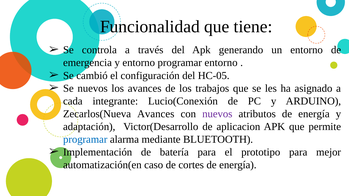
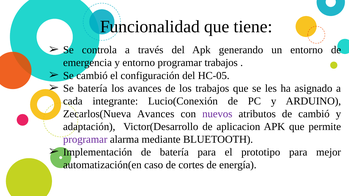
programar entorno: entorno -> trabajos (221, 63)
Se nuevos: nuevos -> batería (93, 88)
atributos de energía: energía -> cambió (314, 114)
programar colour: blue -> purple (85, 140)
